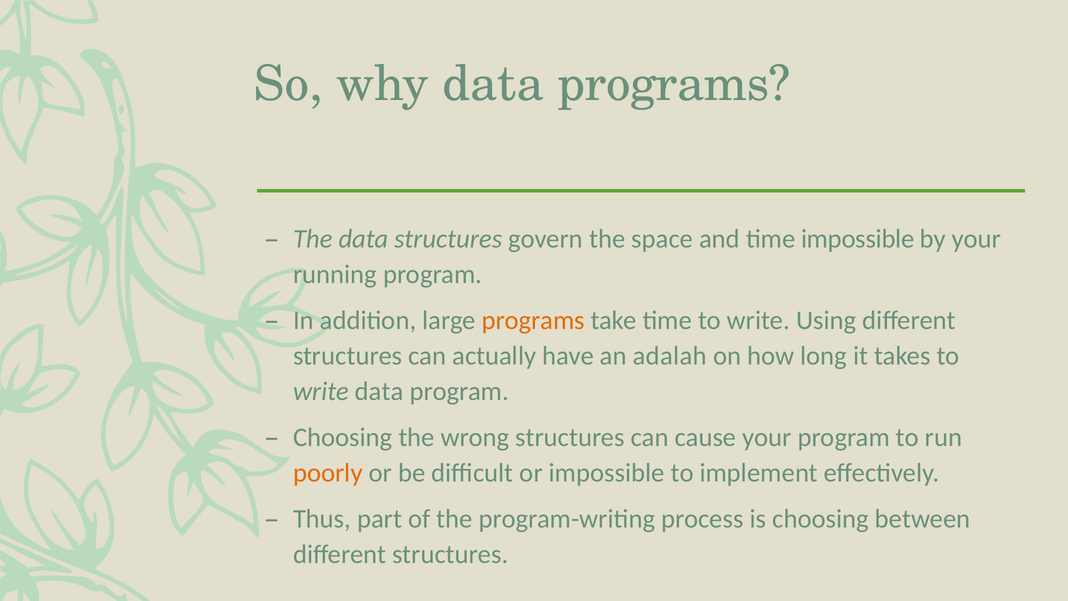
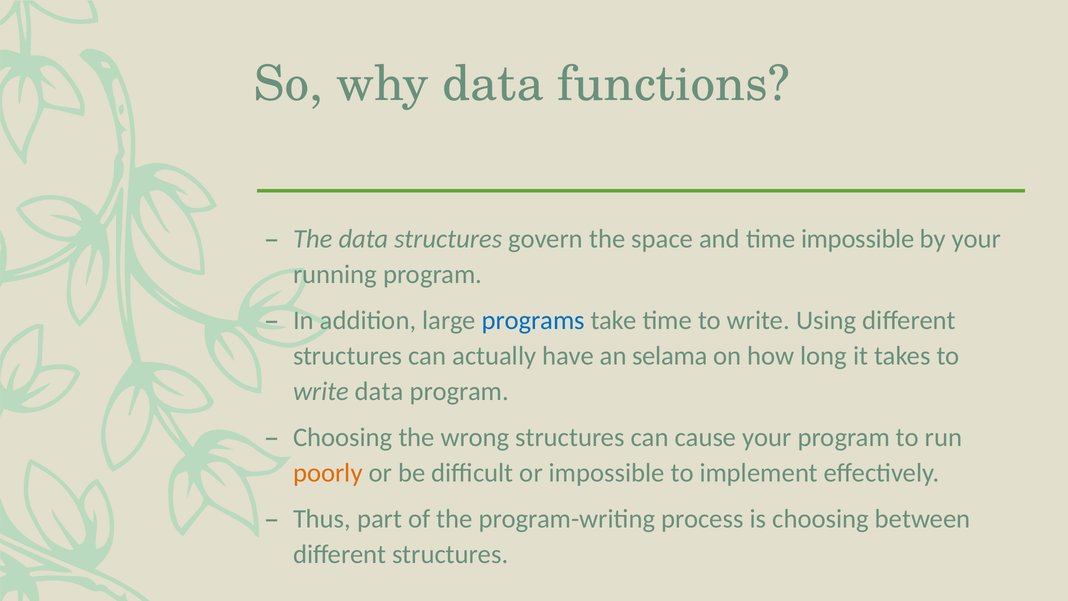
data programs: programs -> functions (674, 84)
programs colour: orange -> blue (533, 320)
adalah: adalah -> selama (670, 356)
